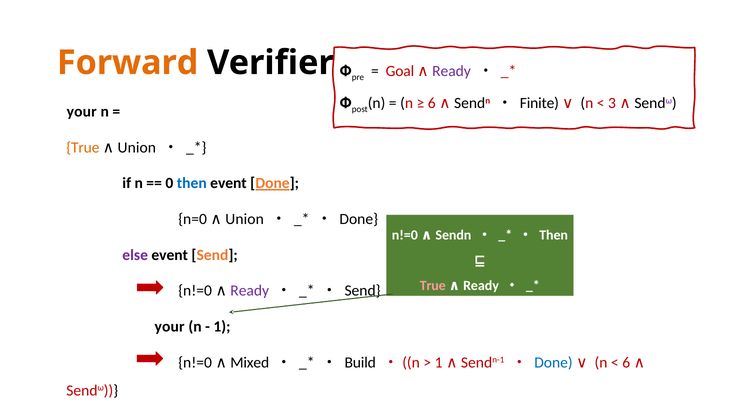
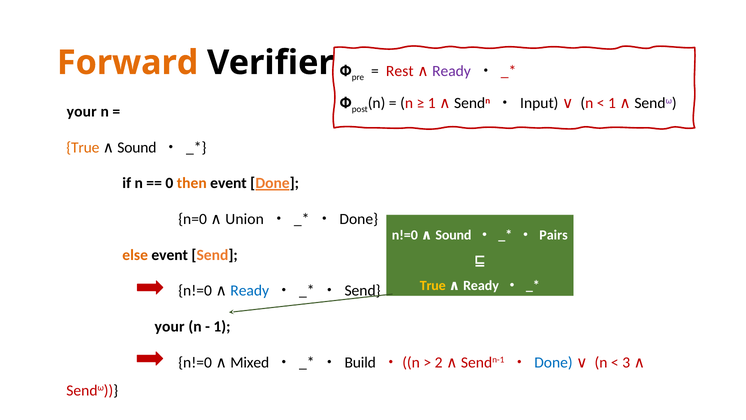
Goal: Goal -> Rest (400, 71)
6: 6 -> 1 (432, 103)
Finite: Finite -> Input (539, 103)
3: 3 -> 1 (612, 103)
Union: Union -> Sound (137, 147)
then colour: blue -> orange (192, 183)
Then: Then -> Pairs (554, 235)
n!=0 Sendn: Sendn -> Sound (453, 235)
else colour: purple -> orange (135, 255)
True colour: pink -> yellow (433, 285)
Ready colour: purple -> blue (250, 290)
1: 1 -> 2 (439, 362)
6: 6 -> 3 (626, 362)
